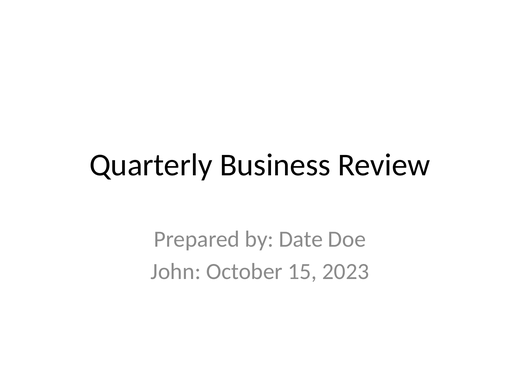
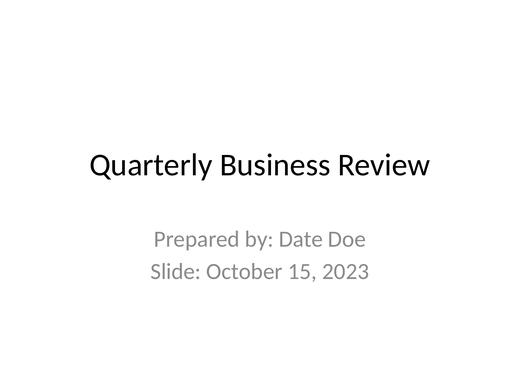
John: John -> Slide (176, 271)
